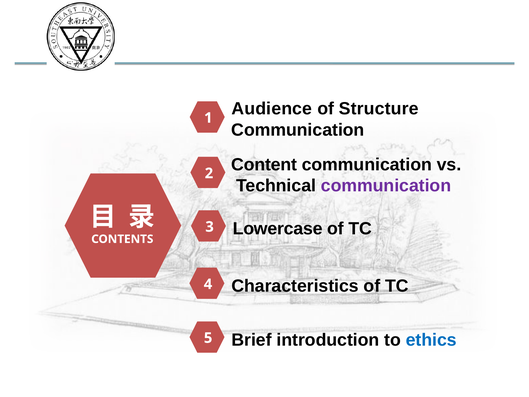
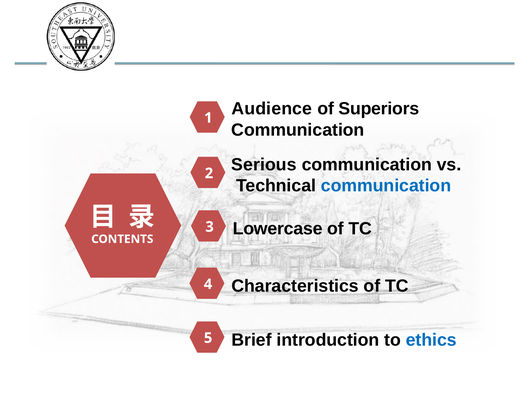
Structure: Structure -> Superiors (379, 109)
Content: Content -> Serious (264, 164)
communication colour: purple -> blue (386, 186)
